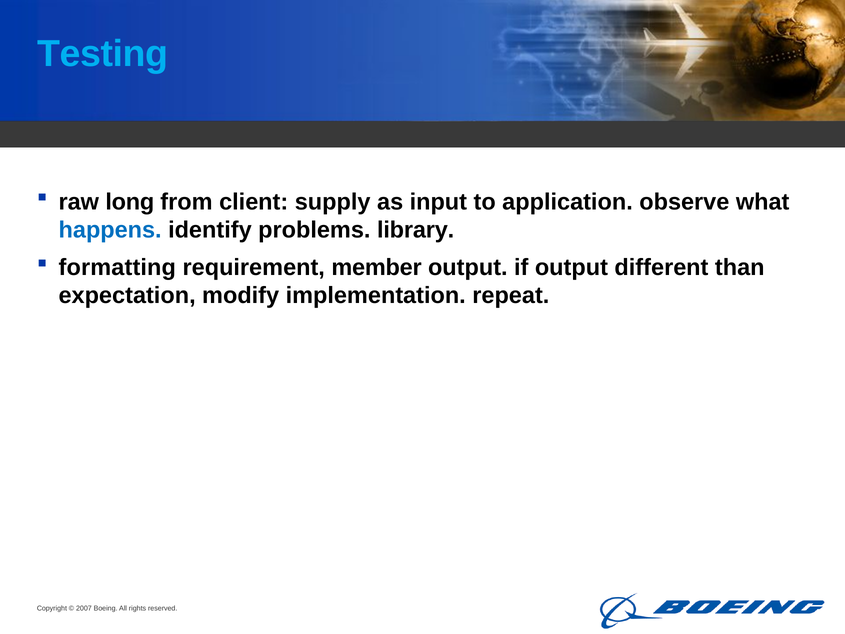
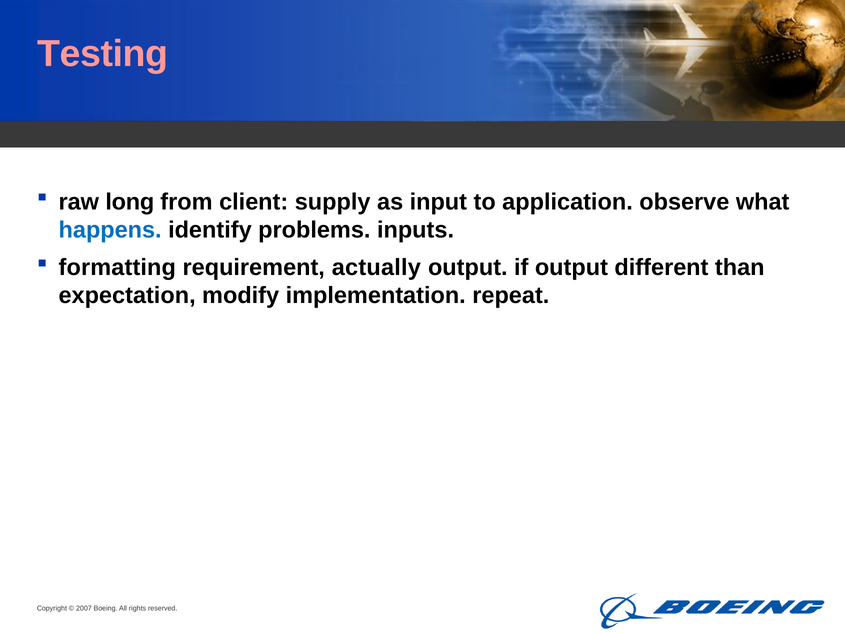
Testing colour: light blue -> pink (103, 54)
library: library -> inputs (416, 230)
member: member -> actually (376, 267)
